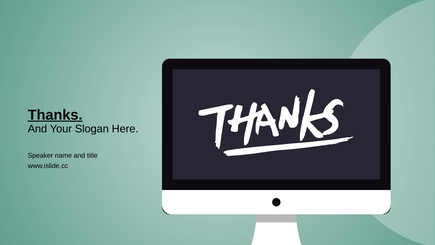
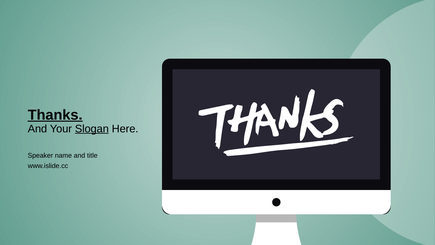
Slogan underline: none -> present (92, 129)
